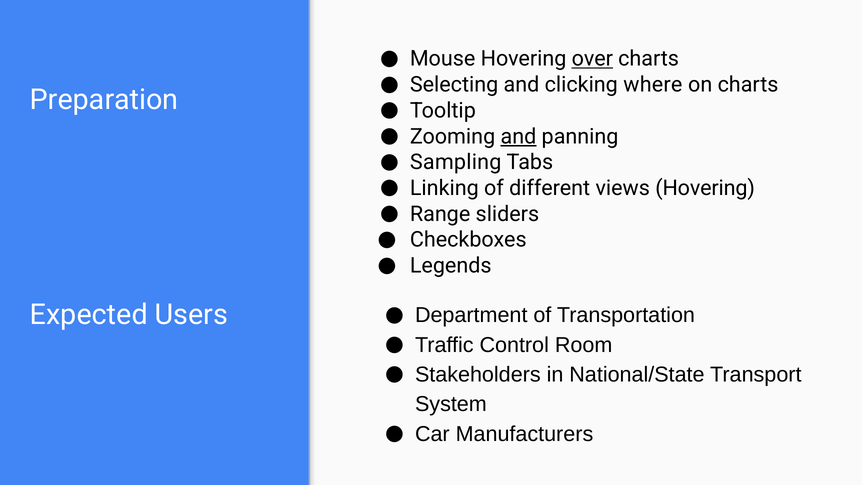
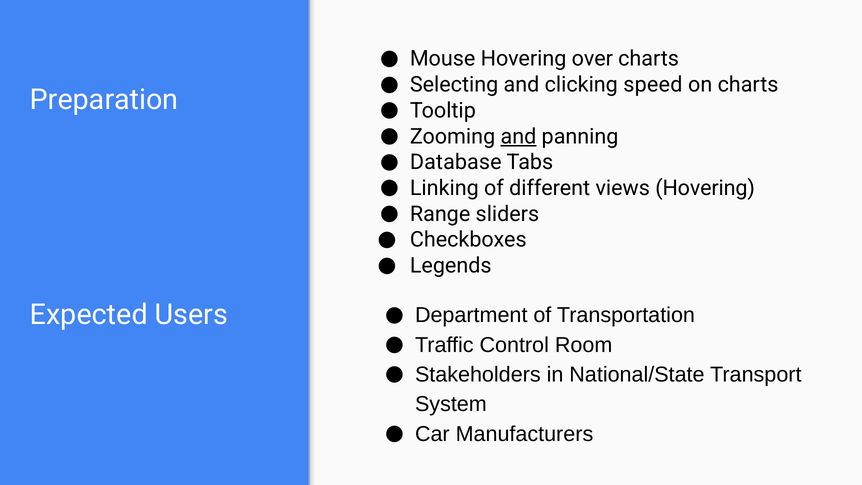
over underline: present -> none (592, 59)
where: where -> speed (653, 85)
Sampling: Sampling -> Database (456, 162)
